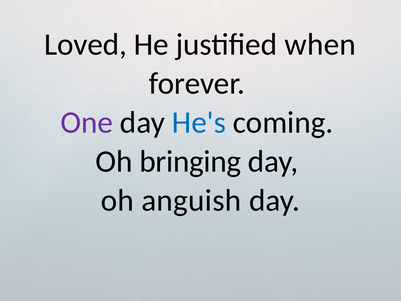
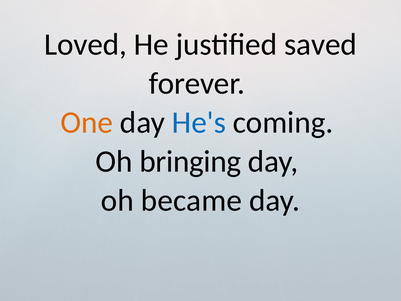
when: when -> saved (321, 44)
One colour: purple -> orange (87, 122)
anguish: anguish -> became (191, 200)
